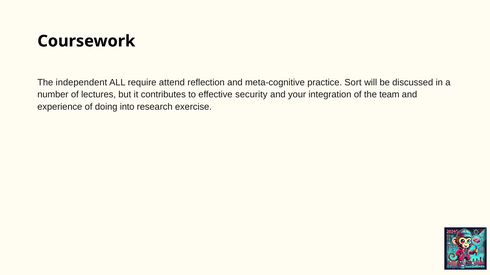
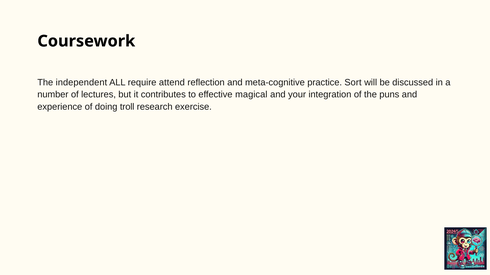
security: security -> magical (251, 95)
team: team -> puns (389, 95)
into: into -> troll (127, 107)
